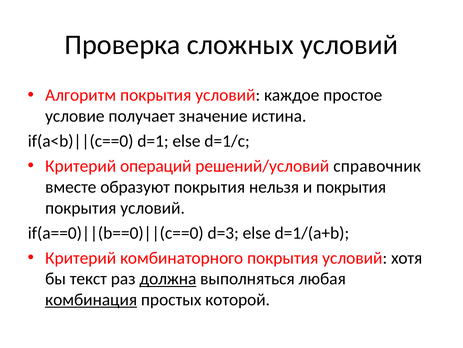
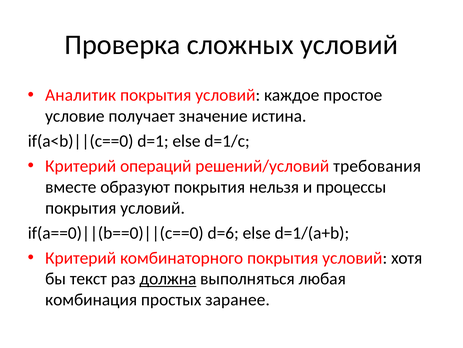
Алгоритм: Алгоритм -> Аналитик (81, 95)
справочник: справочник -> требования (377, 166)
и покрытия: покрытия -> процессы (351, 187)
d=3: d=3 -> d=6 (223, 232)
комбинация underline: present -> none (91, 299)
которой: которой -> заранее (238, 299)
